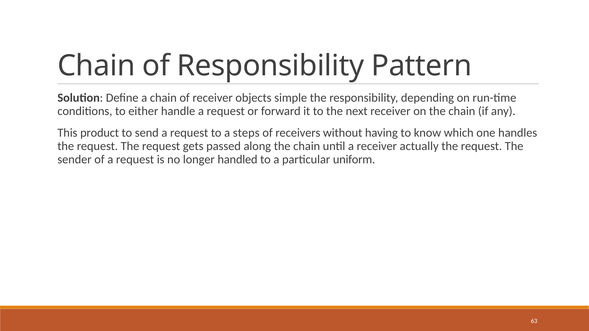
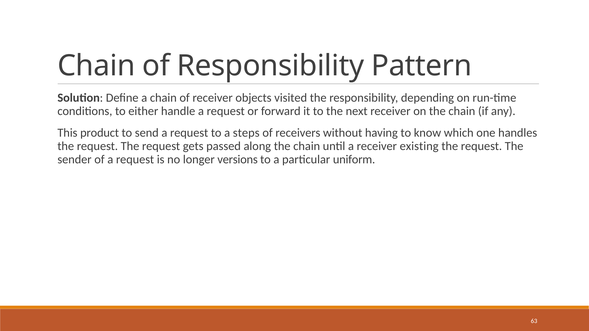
simple: simple -> visited (291, 98)
actually: actually -> existing (419, 146)
handled: handled -> versions (238, 160)
